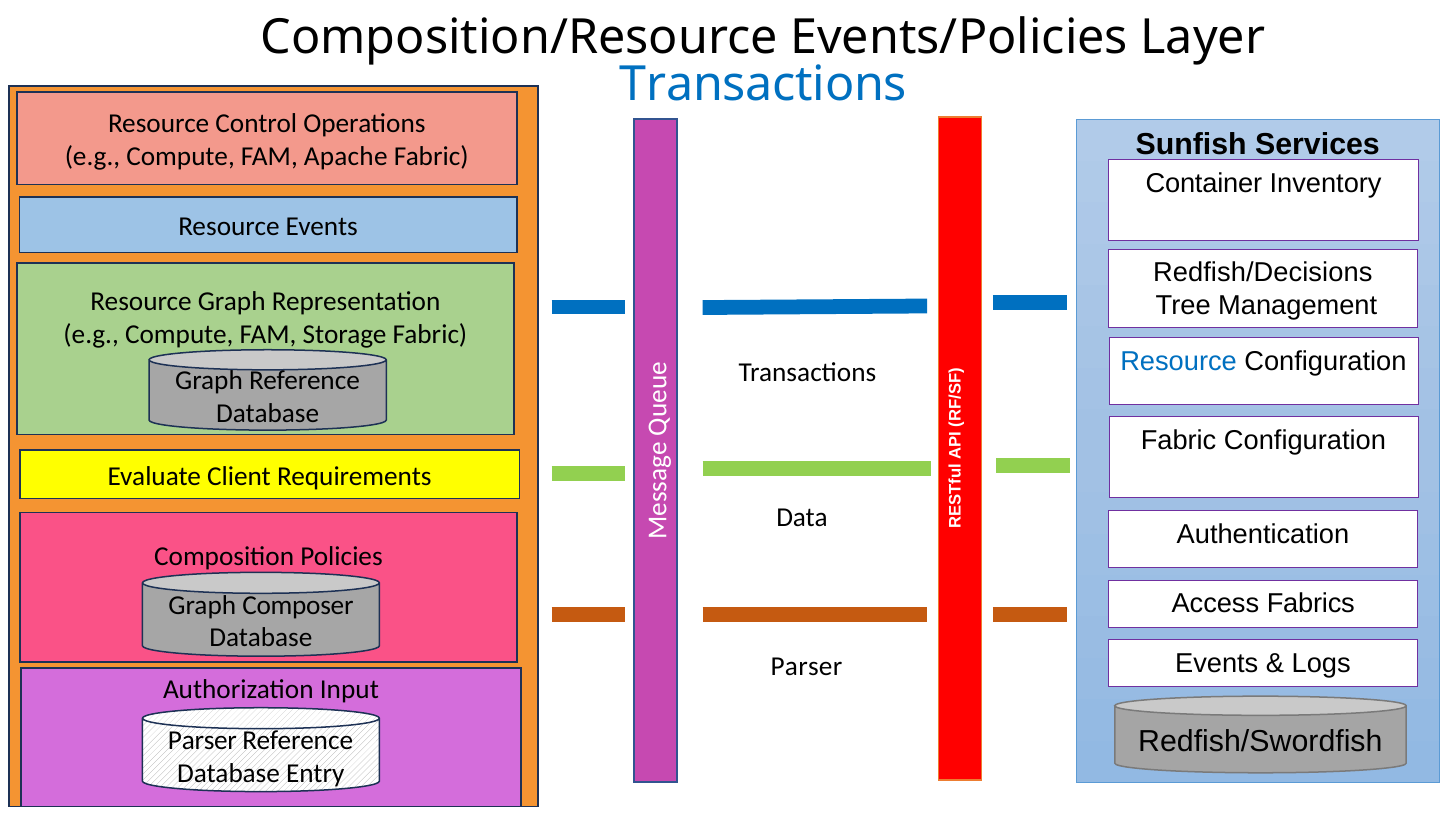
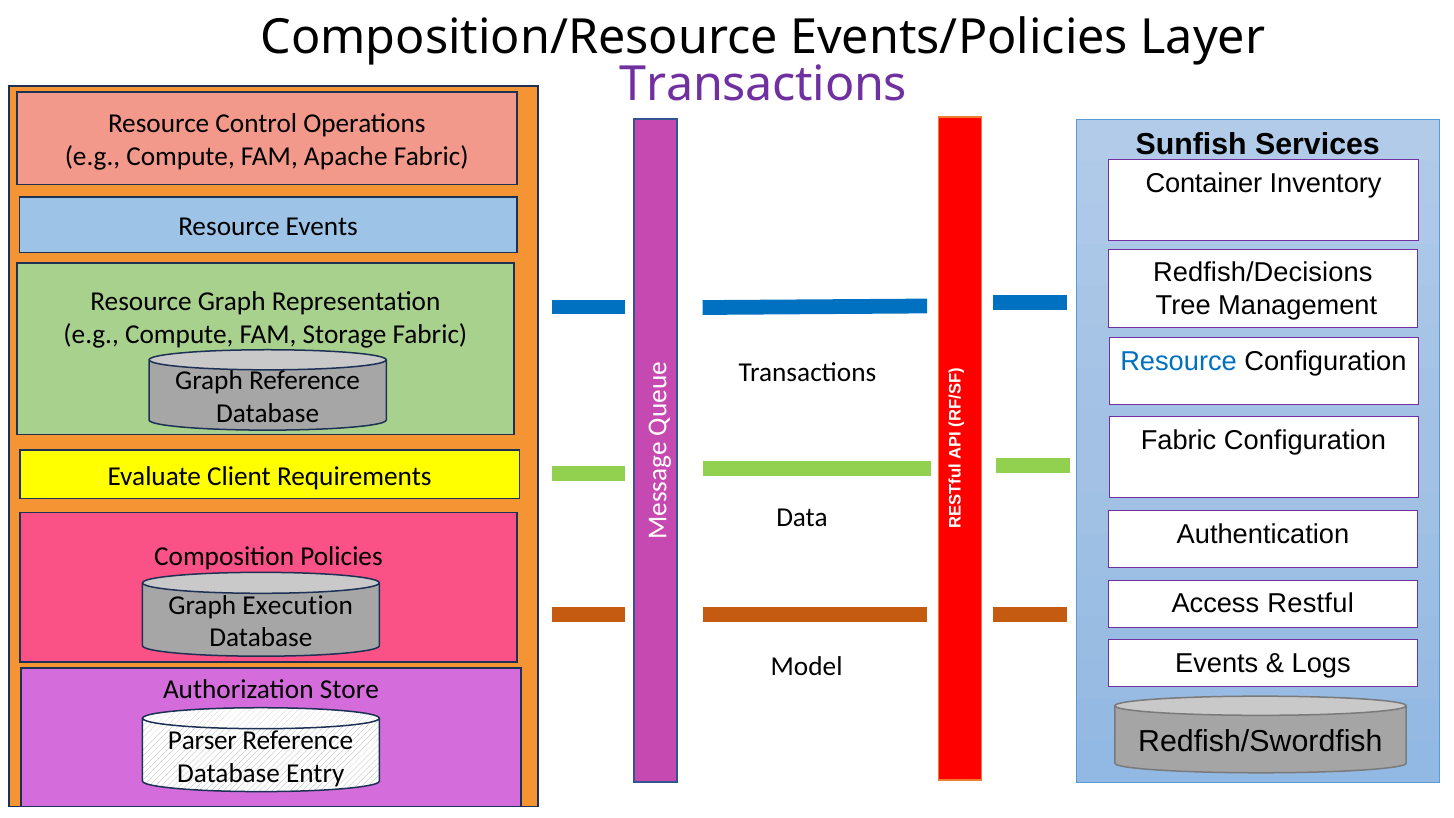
Transactions colour: blue -> purple (763, 84)
Fabrics: Fabrics -> Restful (1311, 604)
Composer: Composer -> Execution (298, 605)
Parser: Parser -> Model (807, 666)
Input: Input -> Store (349, 690)
